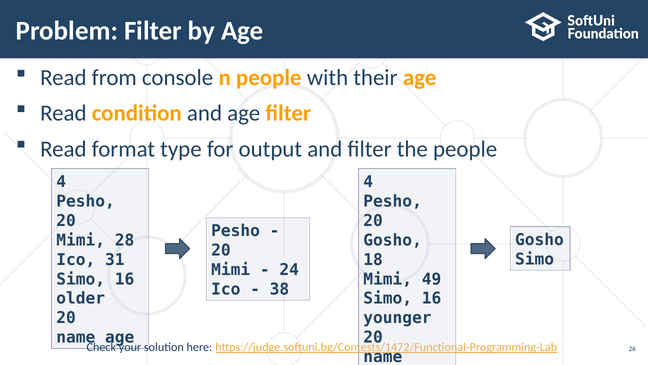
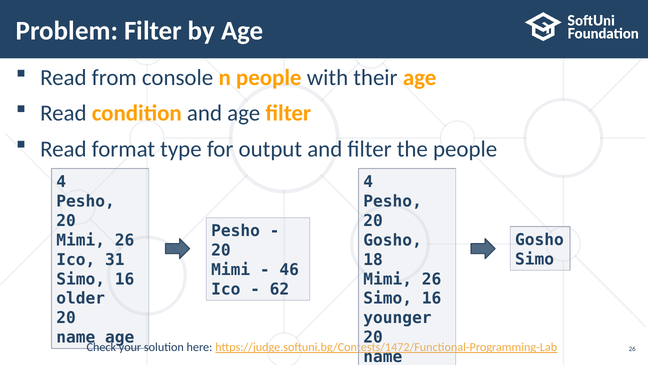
28: 28 -> 26 (125, 240)
24: 24 -> 46 (289, 270)
49: 49 -> 26 (432, 279)
38: 38 -> 62 (279, 289)
